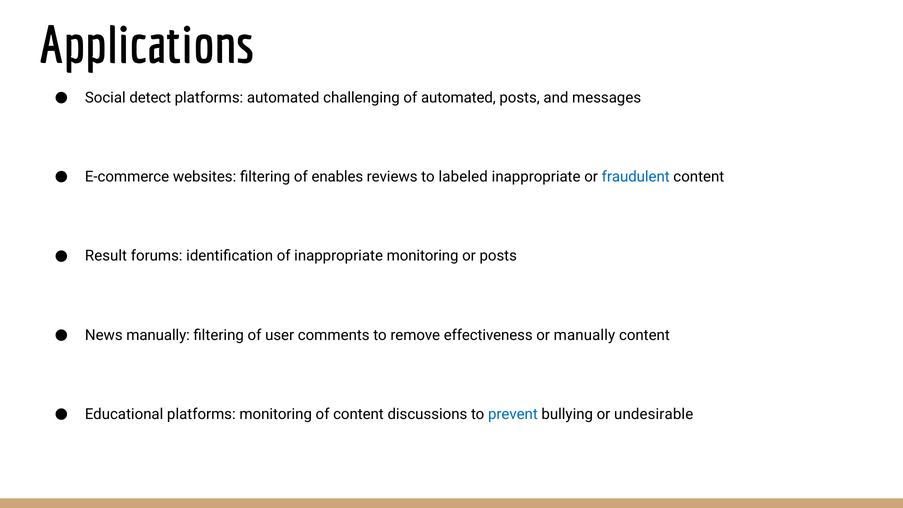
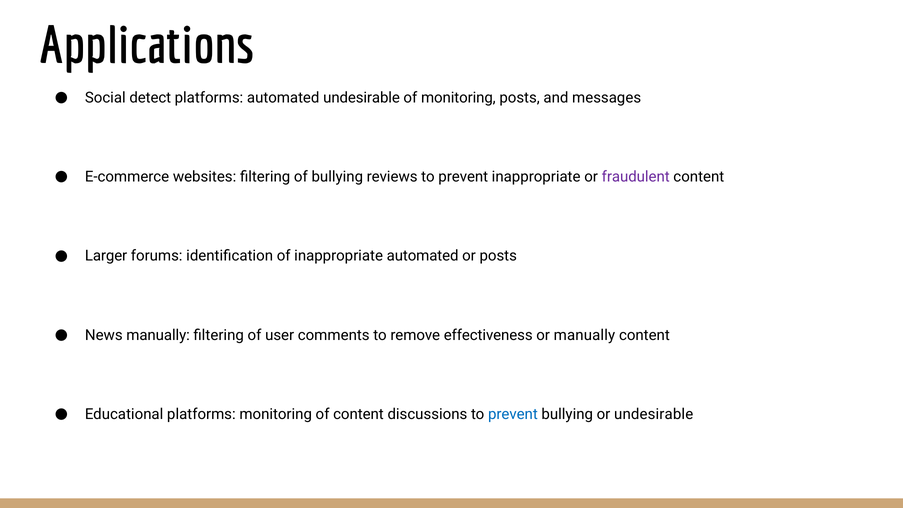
automated challenging: challenging -> undesirable (362, 98)
of automated: automated -> monitoring (458, 98)
of enables: enables -> bullying (337, 177)
reviews to labeled: labeled -> prevent (463, 177)
fraudulent colour: blue -> purple (636, 177)
Result: Result -> Larger (106, 256)
inappropriate monitoring: monitoring -> automated (423, 256)
